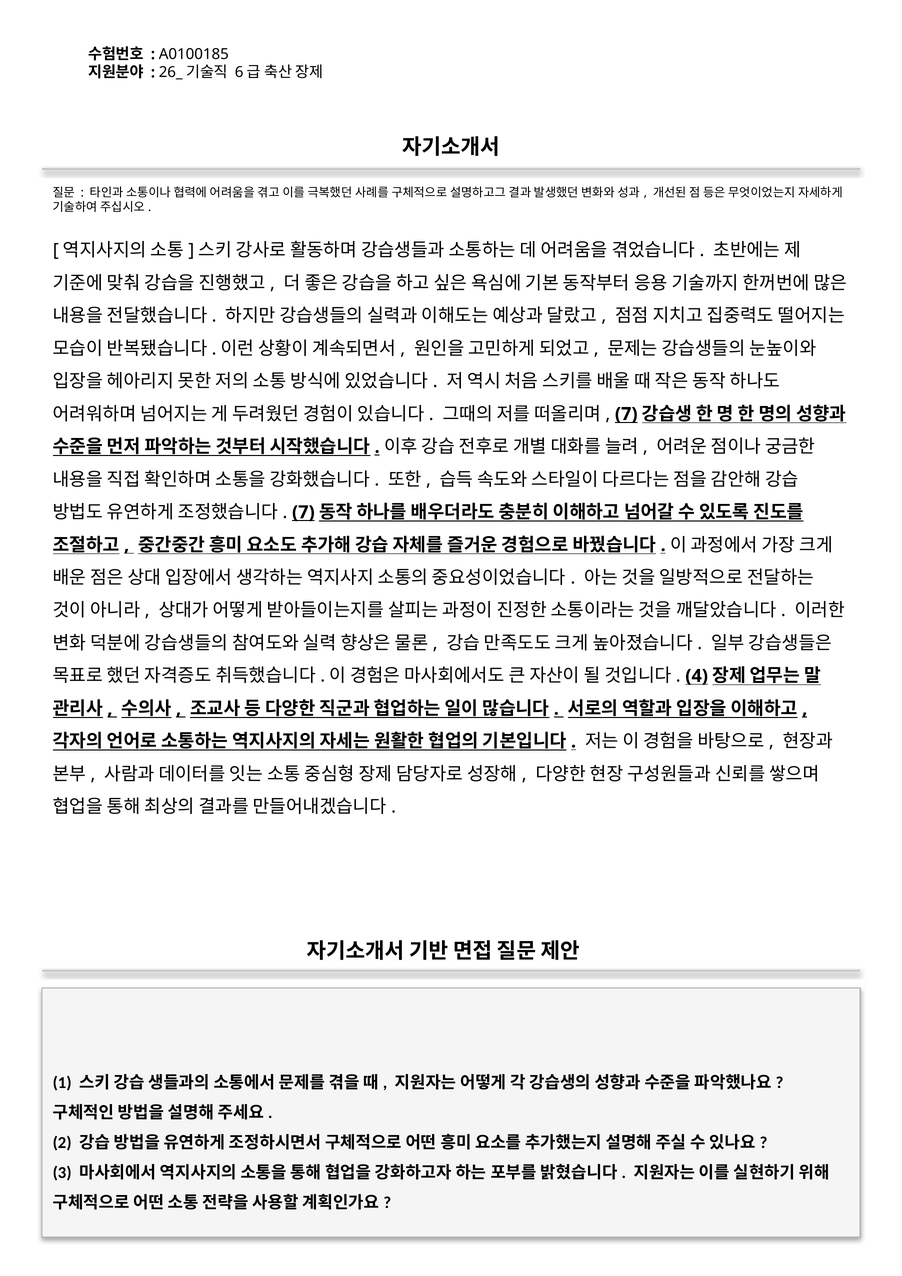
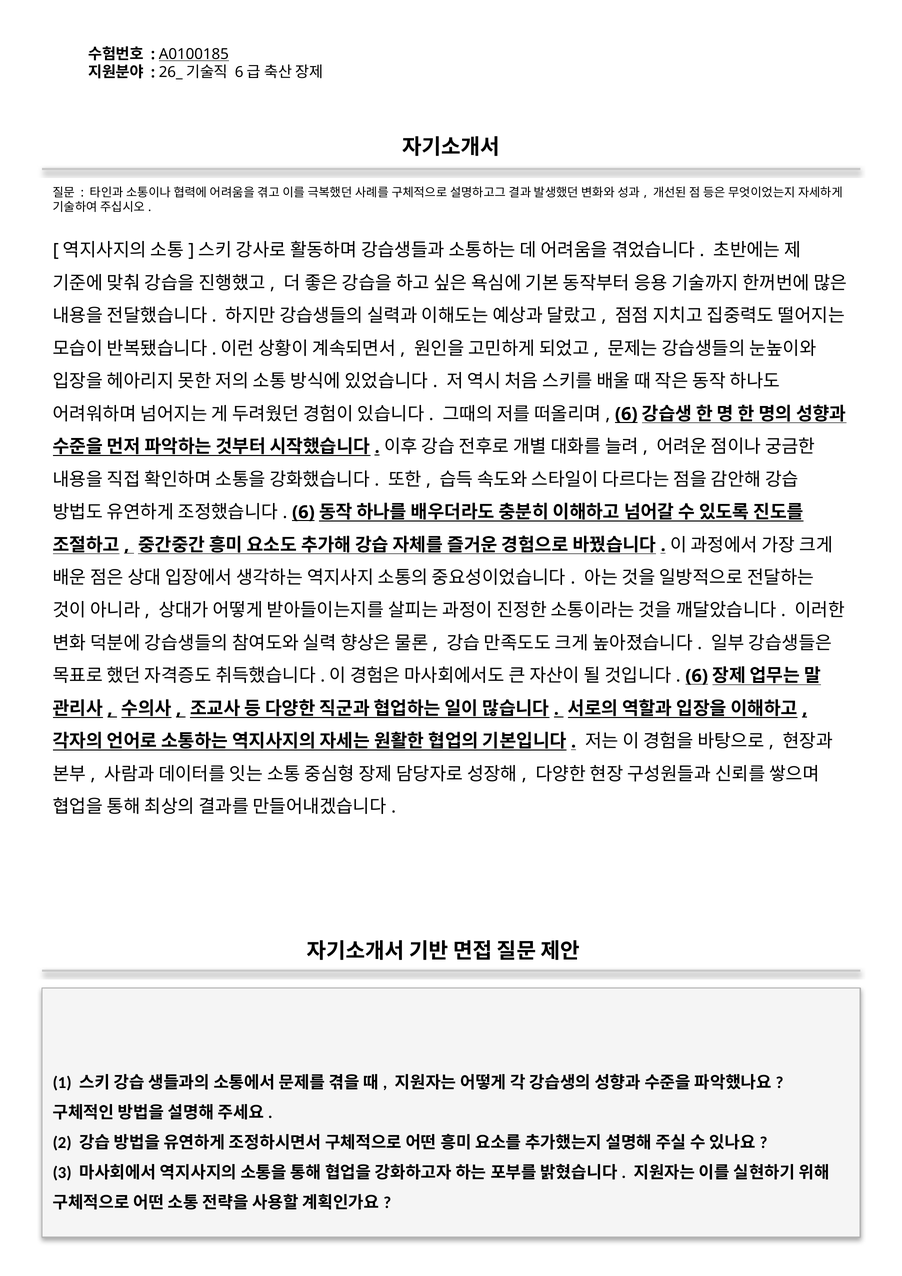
A0100185 underline: none -> present (194, 54)
7: 7 -> 6 (626, 414)
7: 7 -> 6 (303, 512)
4: 4 -> 6 (697, 676)
